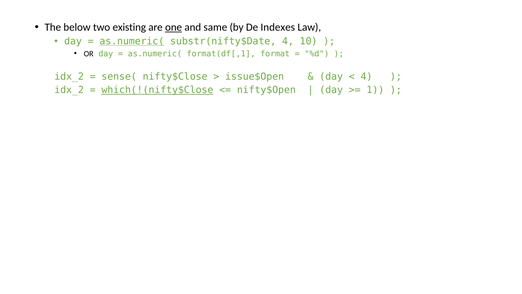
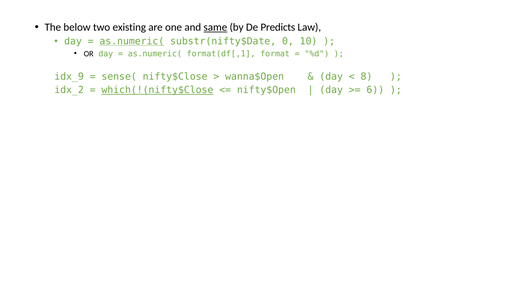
one underline: present -> none (174, 27)
same underline: none -> present (215, 27)
Indexes: Indexes -> Predicts (278, 27)
substr(nifty$Date 4: 4 -> 0 (288, 41)
idx_2: idx_2 -> idx_9 (69, 77)
issue$Open: issue$Open -> wanna$Open (255, 77)
4: 4 -> 8 (366, 77)
1: 1 -> 6 (375, 90)
